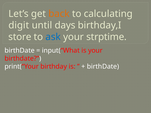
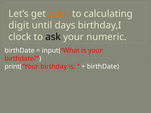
store: store -> clock (20, 37)
ask colour: blue -> black (53, 37)
strptime: strptime -> numeric (106, 37)
